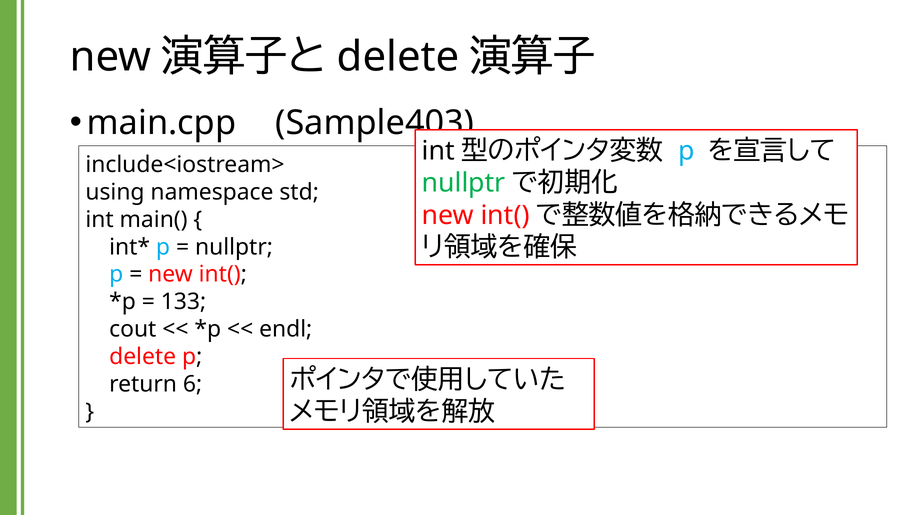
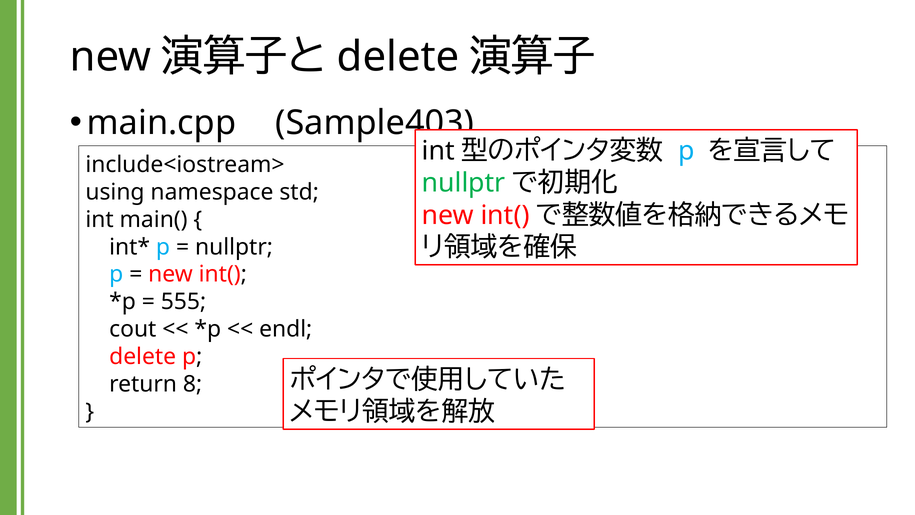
133: 133 -> 555 (183, 302)
6: 6 -> 8 (193, 384)
